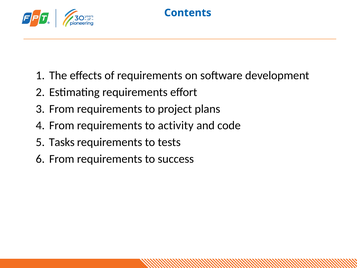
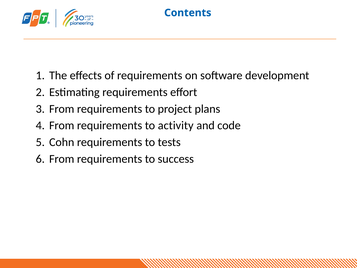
Tasks: Tasks -> Cohn (62, 142)
